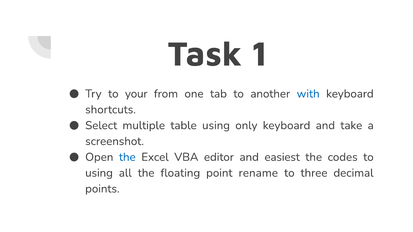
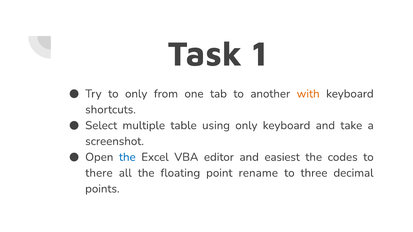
to your: your -> only (136, 94)
with colour: blue -> orange (308, 94)
using: using -> there (99, 173)
